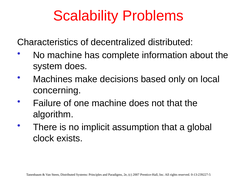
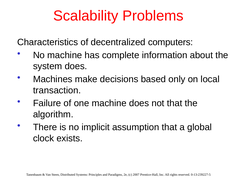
decentralized distributed: distributed -> computers (171, 42)
concerning: concerning -> transaction (57, 90)
